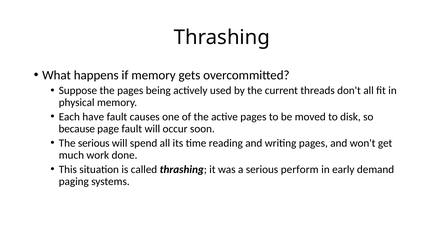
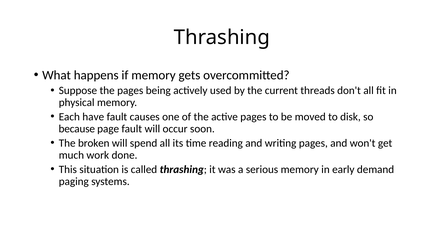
The serious: serious -> broken (94, 143)
serious perform: perform -> memory (300, 169)
